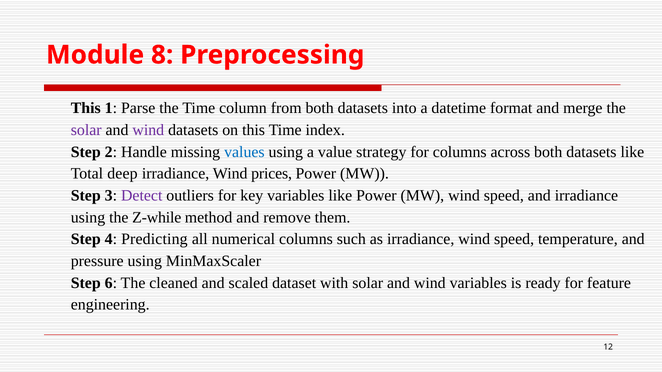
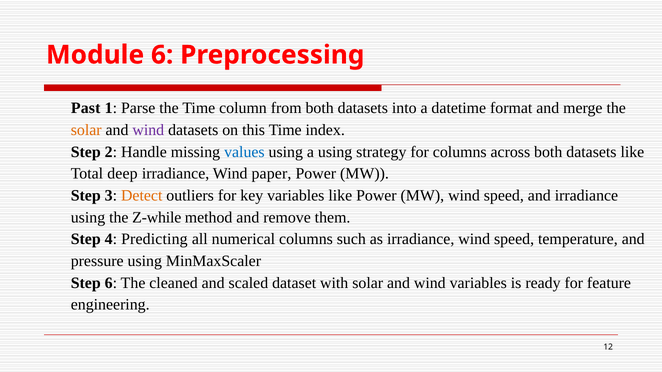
Module 8: 8 -> 6 (162, 55)
This: This -> Past (86, 108)
solar colour: purple -> orange (86, 130)
a value: value -> using (335, 152)
prices: prices -> paper (271, 174)
Detect colour: purple -> orange (142, 196)
